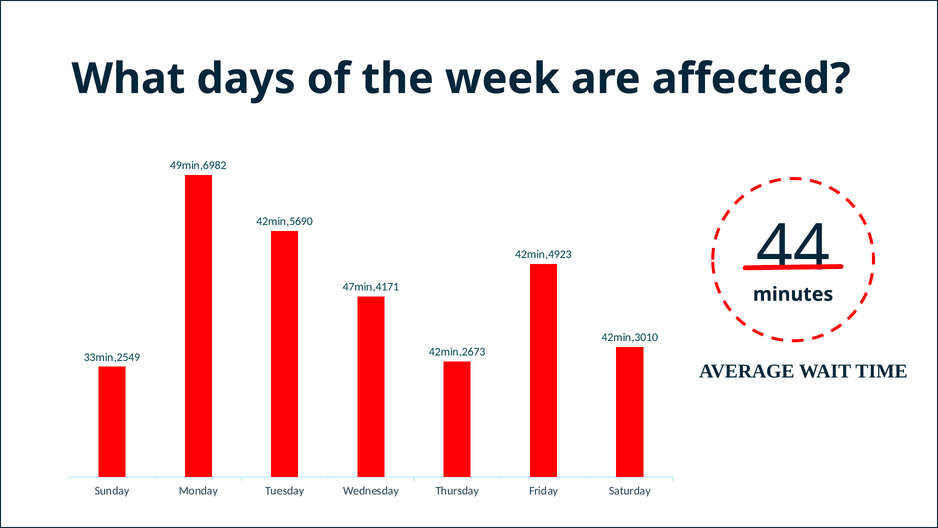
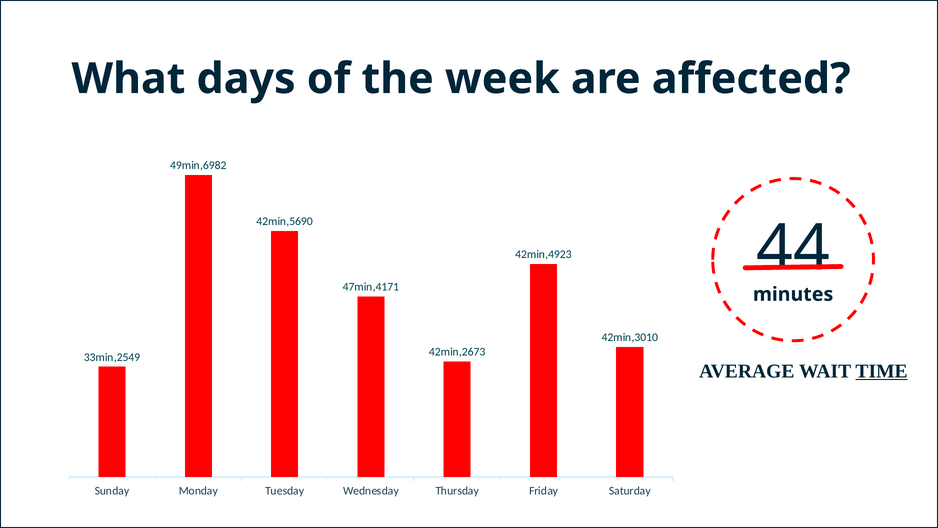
TIME underline: none -> present (882, 371)
